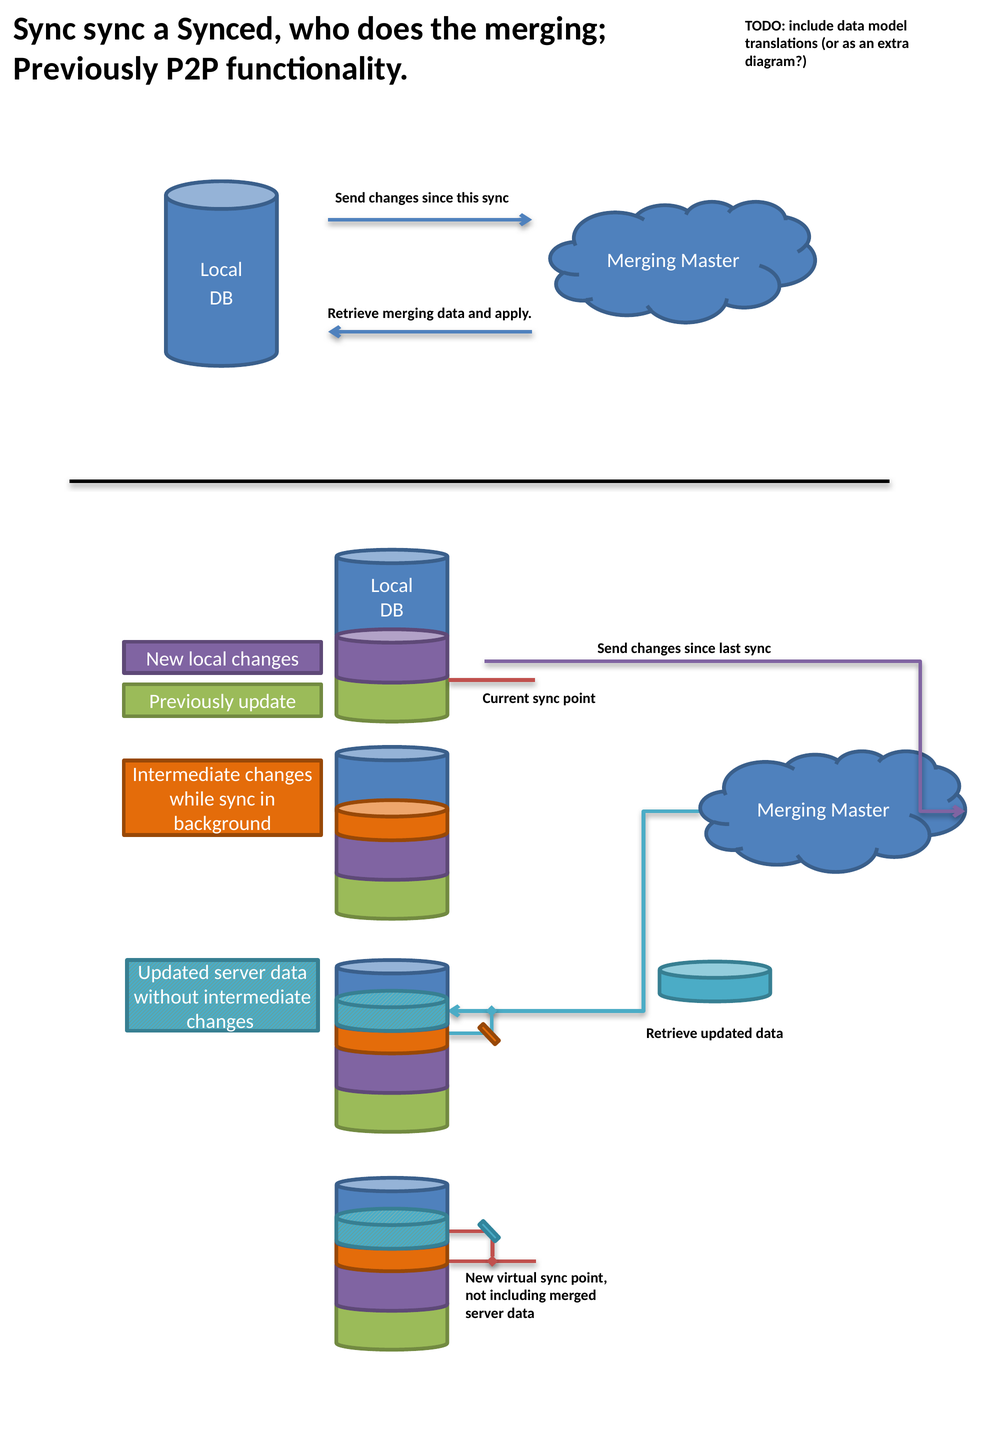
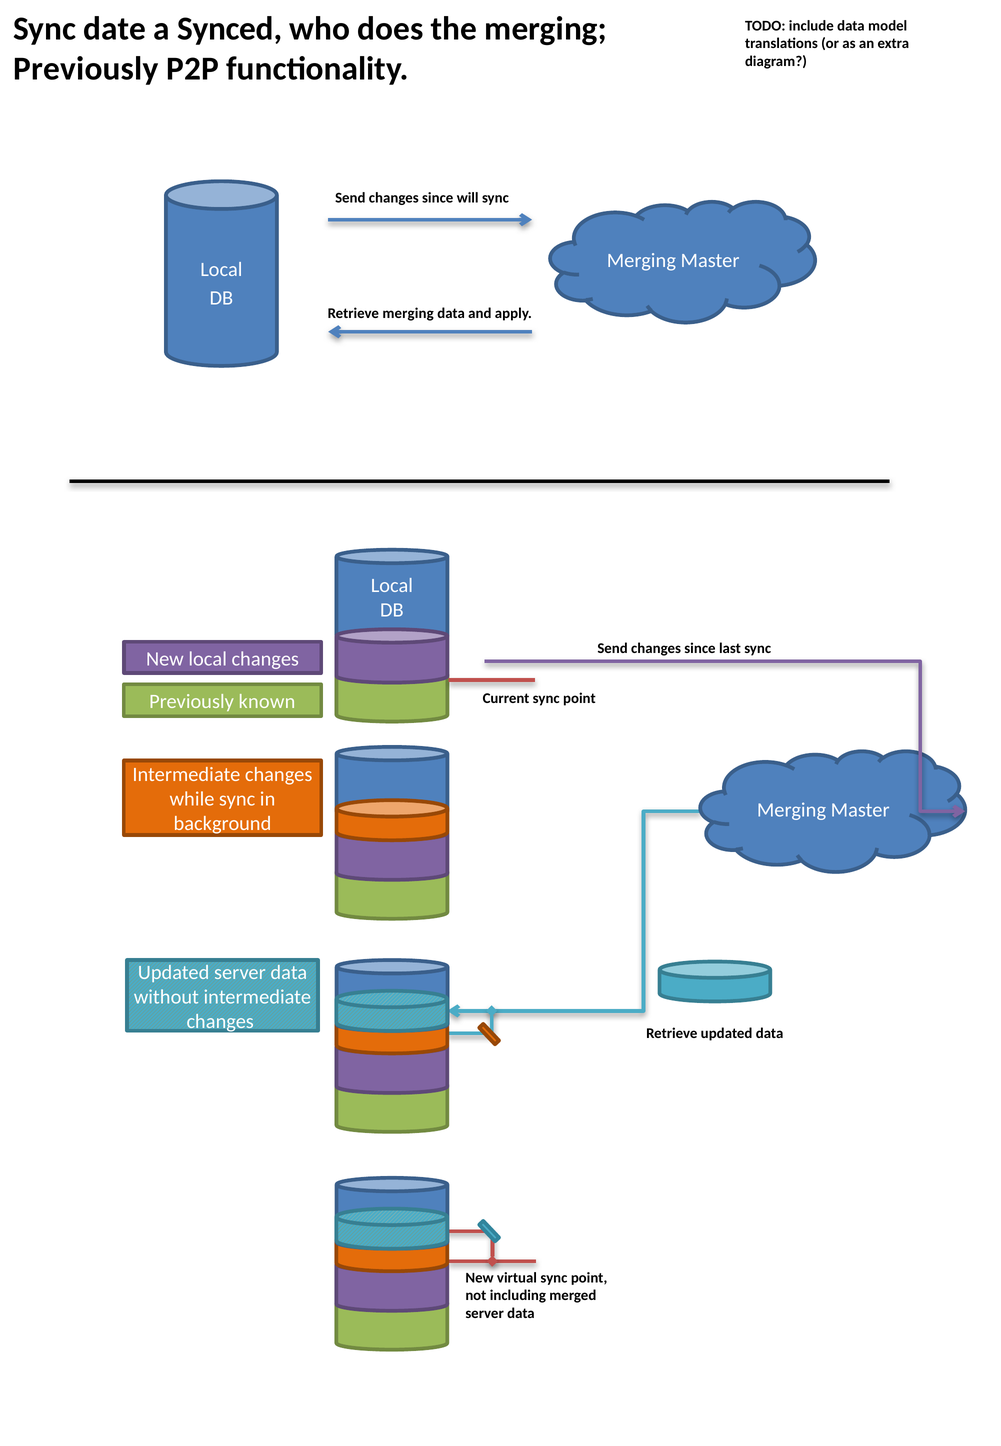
Sync sync: sync -> date (115, 29)
this: this -> will (468, 198)
update: update -> known (267, 702)
